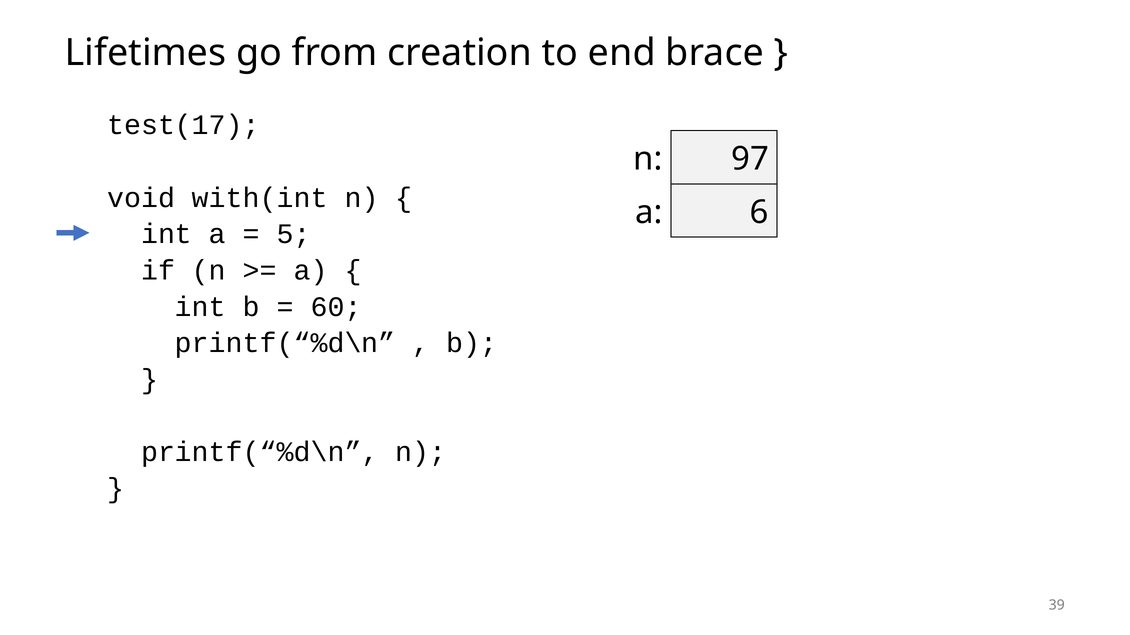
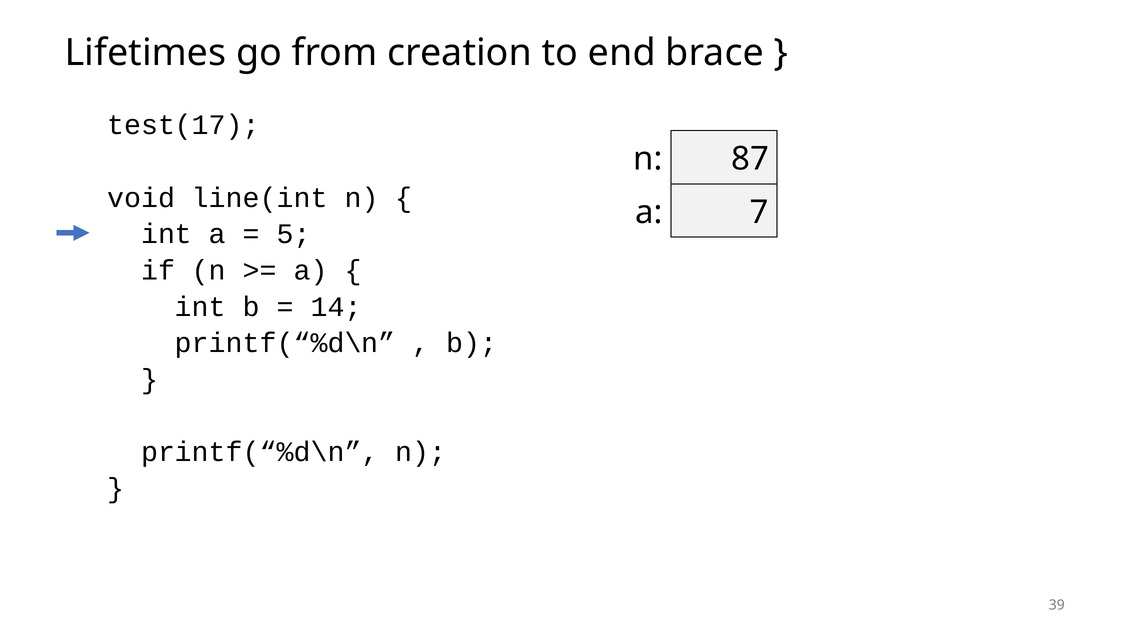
97: 97 -> 87 (750, 159)
with(int: with(int -> line(int (260, 198)
6: 6 -> 7 (759, 212)
60: 60 -> 14 (336, 307)
